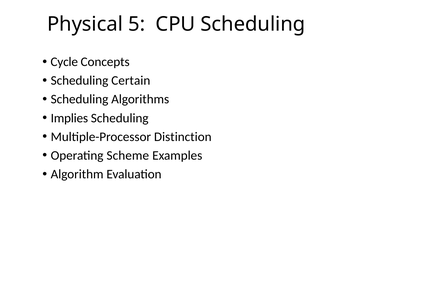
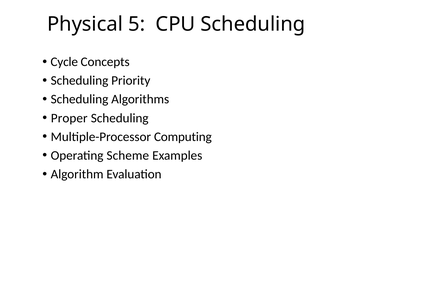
Certain: Certain -> Priority (131, 81)
Implies: Implies -> Proper (69, 118)
Distinction: Distinction -> Computing (183, 137)
